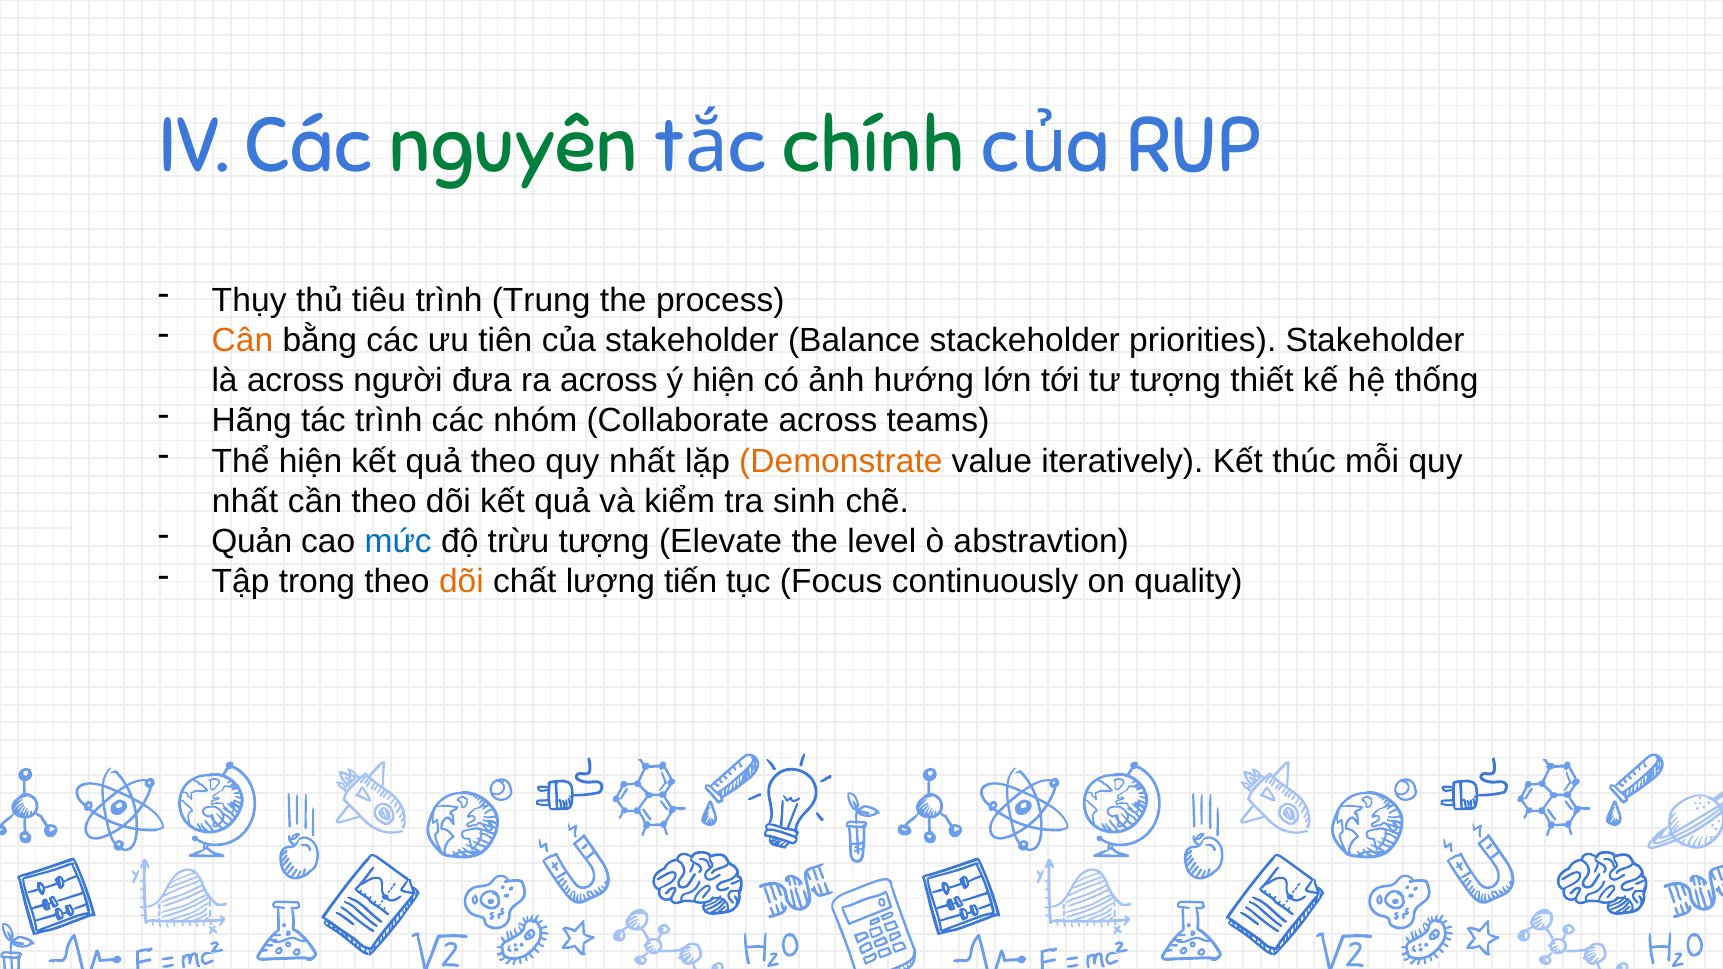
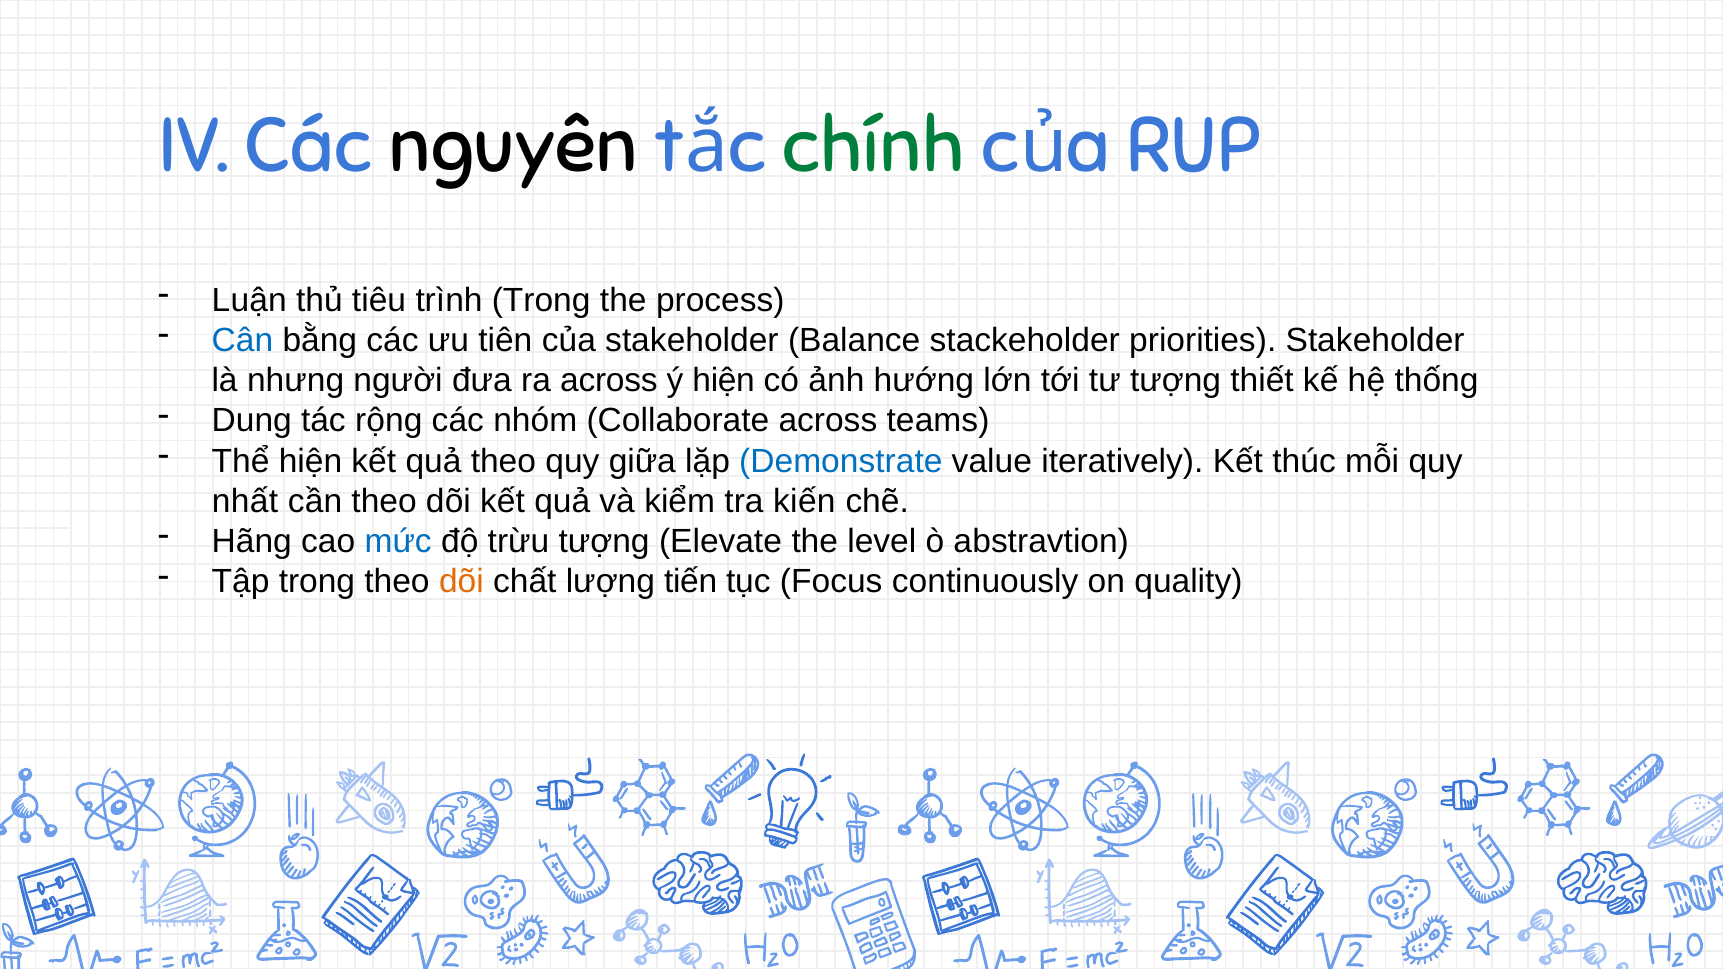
nguyên colour: green -> black (514, 146)
Thụy: Thụy -> Luận (249, 300)
trình Trung: Trung -> Trong (541, 300)
Cân colour: orange -> blue (242, 340)
là across: across -> nhưng (296, 381)
Hãng: Hãng -> Dung (252, 421)
tác trình: trình -> rộng (389, 421)
theo quy nhất: nhất -> giữa (642, 461)
Demonstrate colour: orange -> blue (841, 461)
sinh: sinh -> kiến (804, 501)
Quản: Quản -> Hãng (252, 542)
